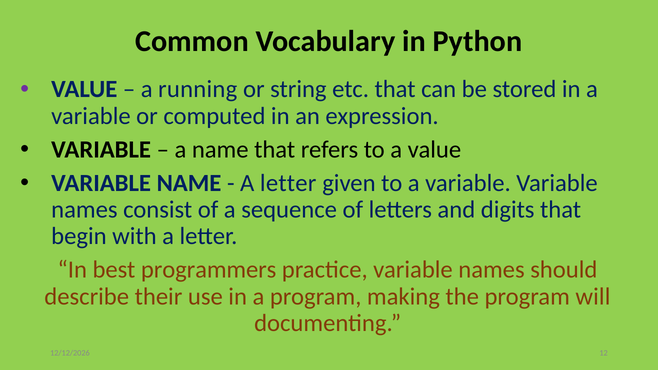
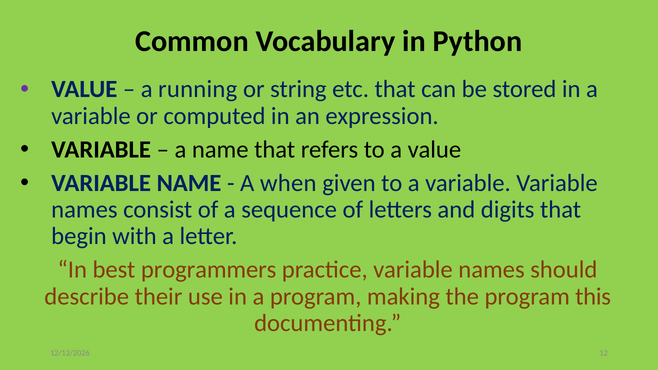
letter: letter -> when (288, 183)
will: will -> this (593, 297)
